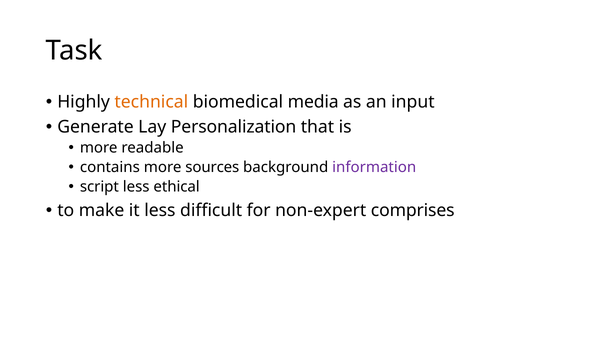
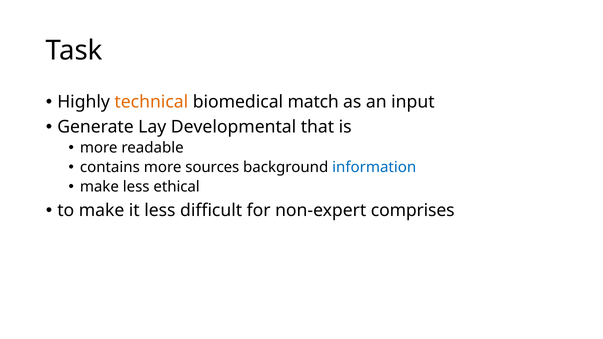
media: media -> match (313, 102)
Personalization: Personalization -> Developmental (234, 127)
information colour: purple -> blue (374, 167)
script: script -> make (99, 187)
